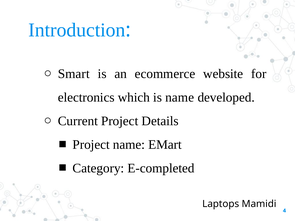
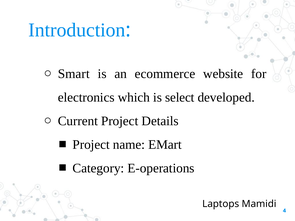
is name: name -> select (180, 97)
E-completed: E-completed -> E-operations (161, 168)
